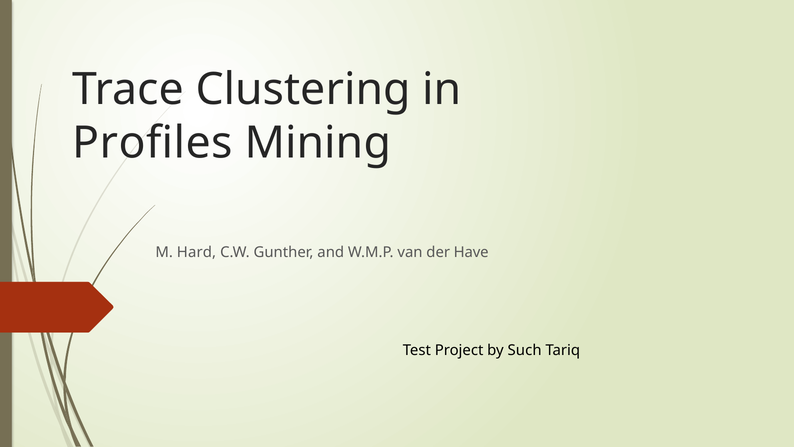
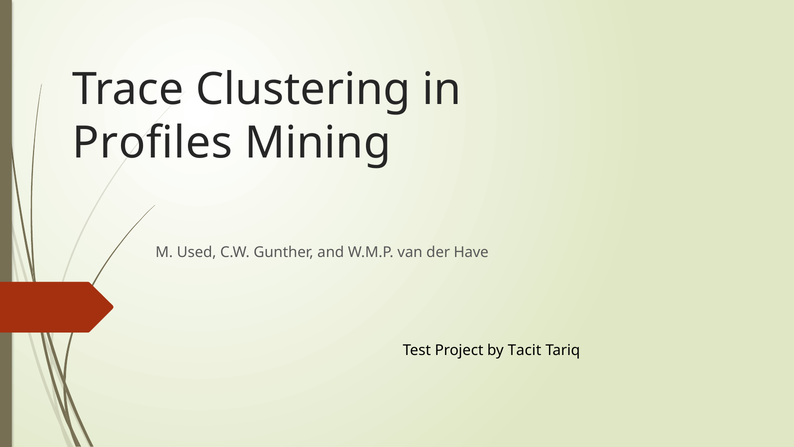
Hard: Hard -> Used (197, 252)
Such: Such -> Tacit (525, 350)
